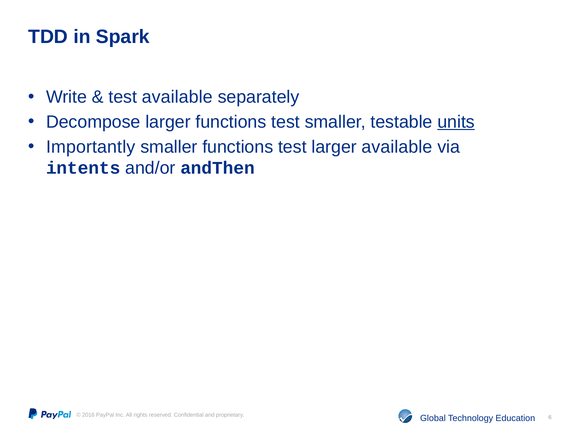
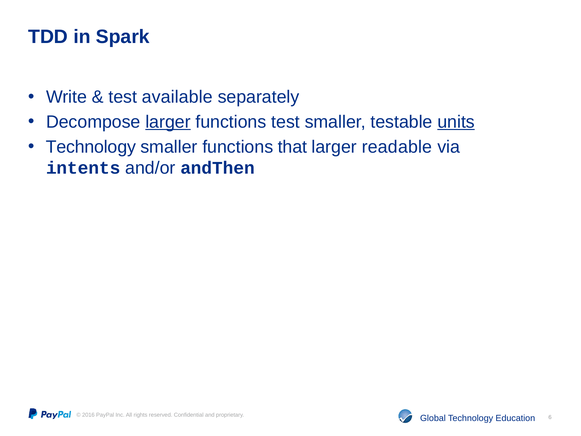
larger underline: none -> present (168, 122)
Importantly: Importantly -> Technology (91, 147)
smaller functions test: test -> that (292, 147)
larger available: available -> readable (397, 147)
